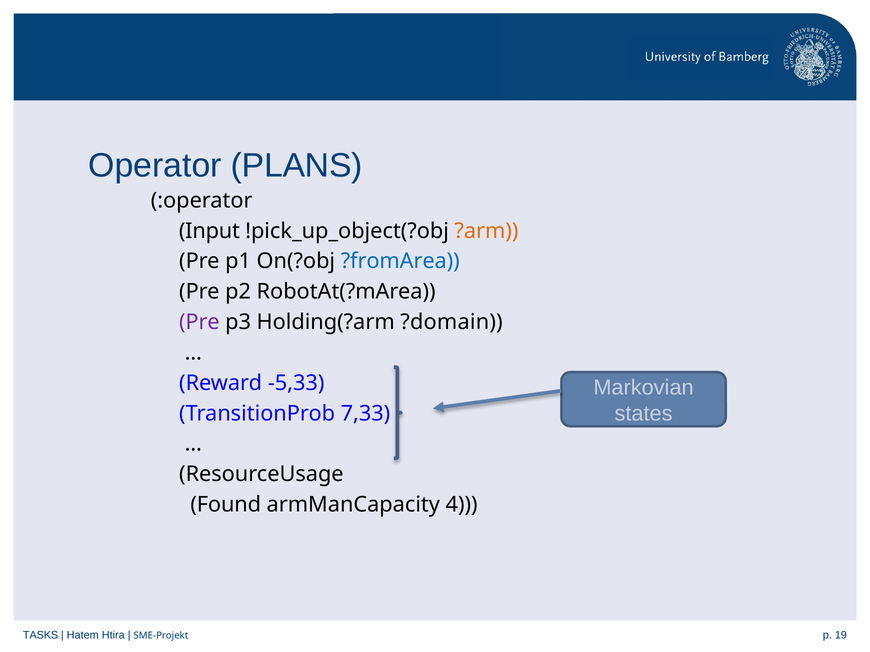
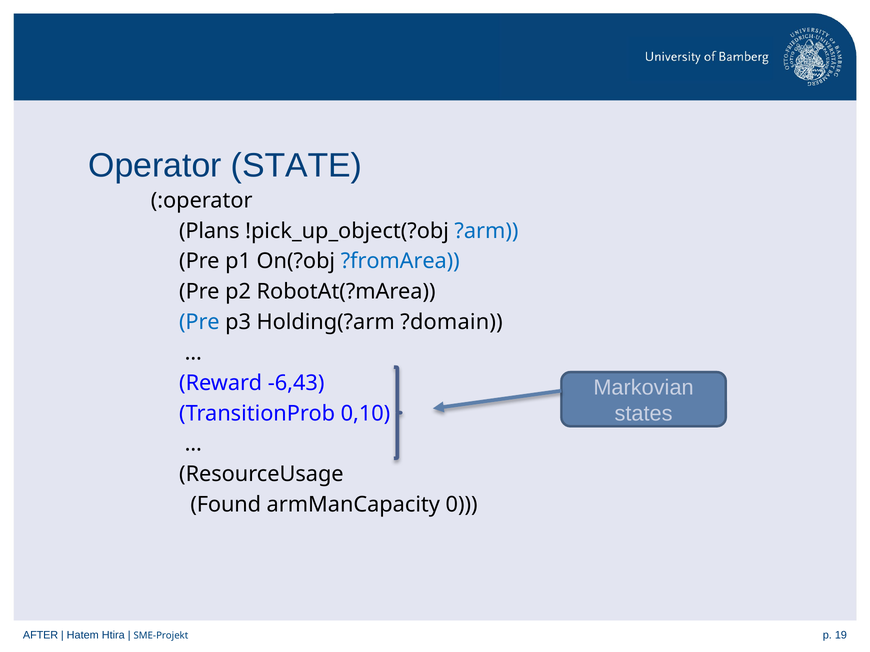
PLANS: PLANS -> STATE (297, 165)
Input: Input -> Plans (209, 231)
?arm colour: orange -> blue (486, 231)
Pre colour: purple -> blue (199, 322)
-5,33: -5,33 -> -6,43 (296, 383)
7,33: 7,33 -> 0,10 (365, 414)
4: 4 -> 0 (462, 505)
TASKS: TASKS -> AFTER (41, 636)
